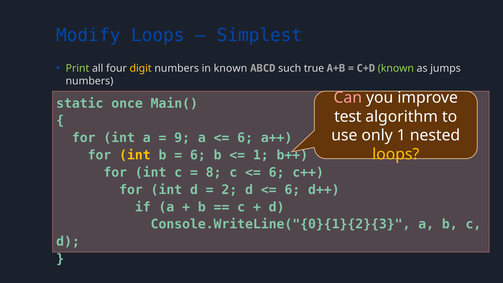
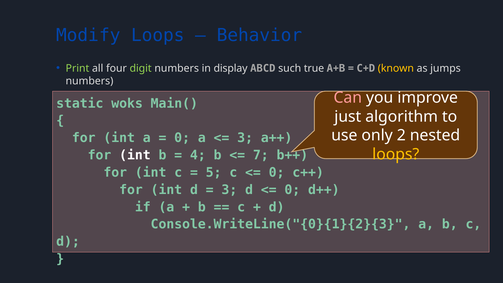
Simplest: Simplest -> Behavior (260, 35)
digit colour: yellow -> light green (141, 68)
in known: known -> display (231, 68)
known colour: light green -> yellow (396, 68)
once: once -> woks (127, 103)
test: test -> just (348, 117)
only 1: 1 -> 2 (401, 135)
9: 9 -> 0 (182, 138)
6: 6 -> 3 (245, 138)
int colour: yellow -> white (135, 155)
6: 6 -> 4 (198, 155)
1: 1 -> 7 (261, 155)
8: 8 -> 5 (214, 172)
6: 6 -> 0 (277, 172)
2: 2 -> 3 (229, 190)
6: 6 -> 0 (292, 190)
